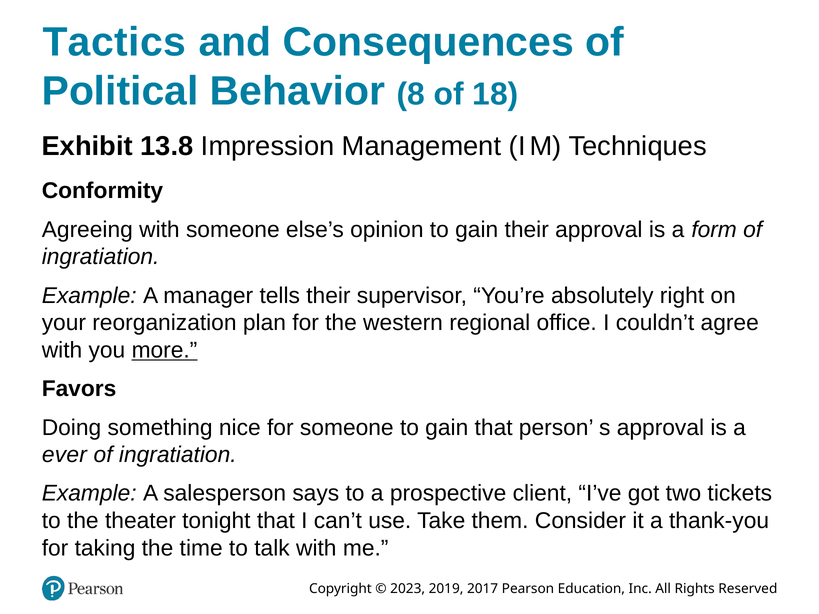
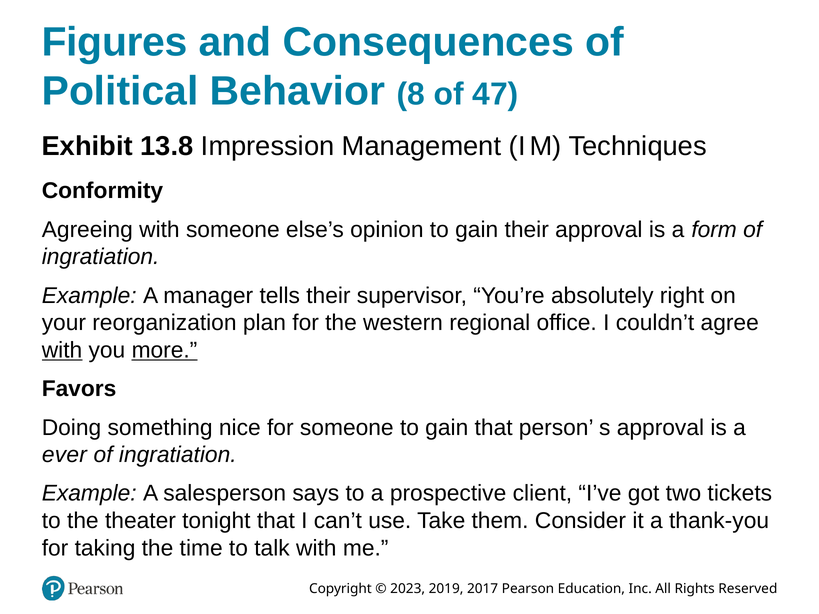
Tactics: Tactics -> Figures (115, 42)
18: 18 -> 47 (495, 94)
with underline: none -> present (62, 350)
